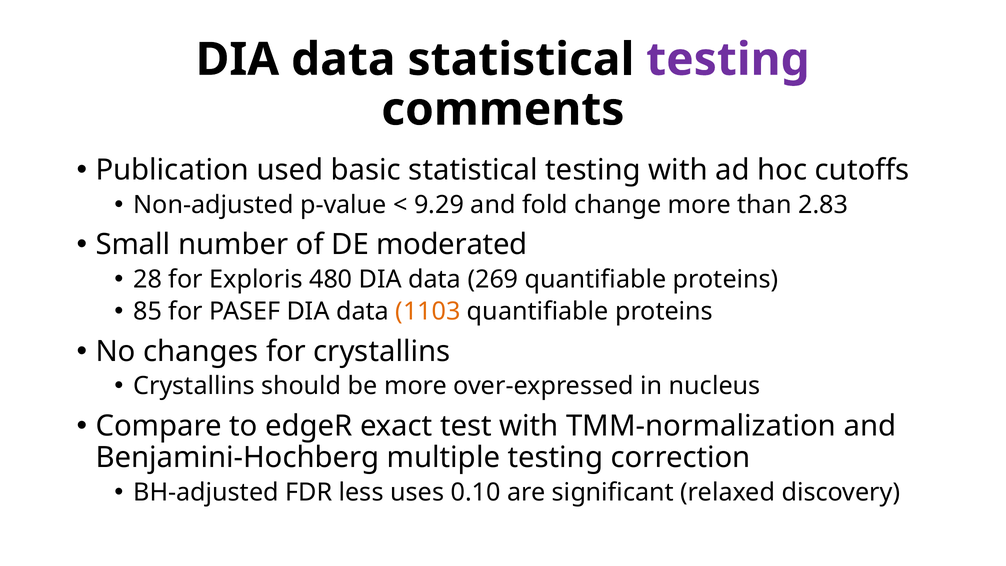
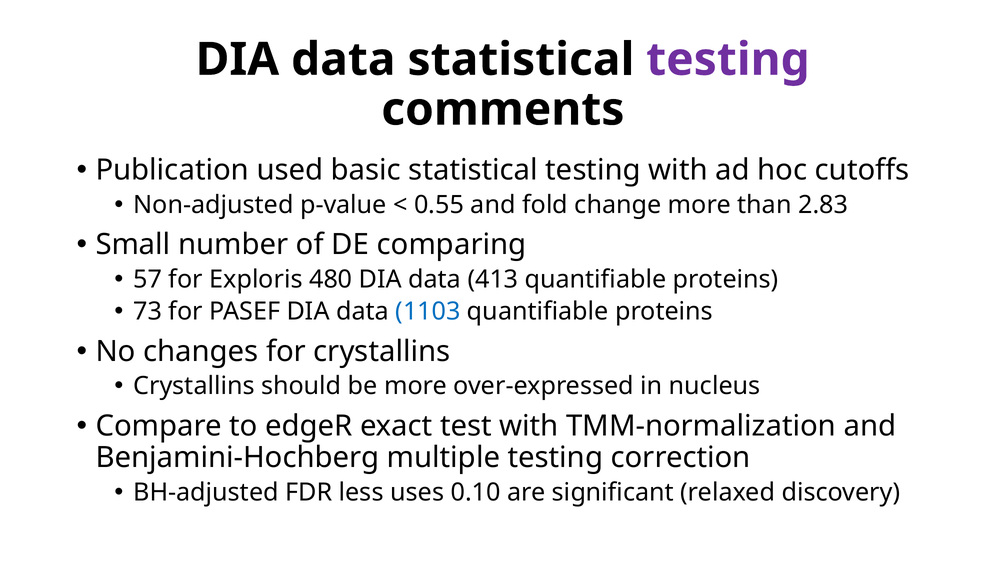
9.29: 9.29 -> 0.55 (439, 205)
moderated: moderated -> comparing (452, 245)
28: 28 -> 57 (148, 279)
269: 269 -> 413 (493, 279)
85: 85 -> 73 (148, 312)
1103 colour: orange -> blue (428, 312)
